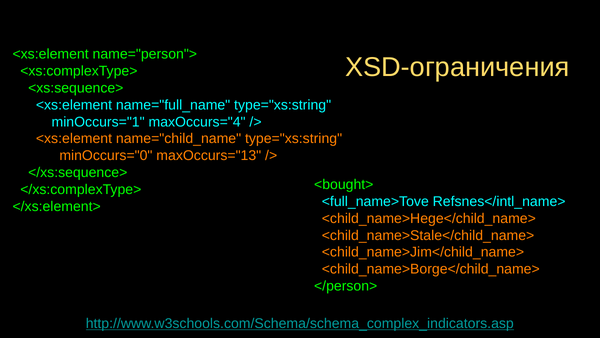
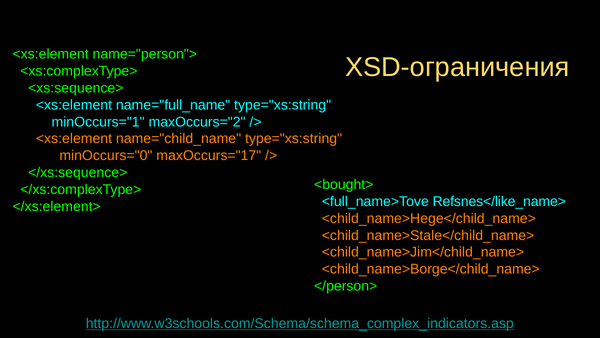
maxOccurs="4: maxOccurs="4 -> maxOccurs="2 (197, 122)
maxOccurs="13: maxOccurs="13 -> maxOccurs="17 (209, 155)
Refsnes</intl_name>: Refsnes</intl_name> -> Refsnes</like_name> (499, 201)
